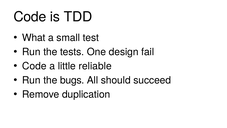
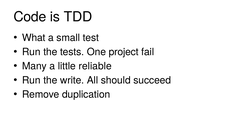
design: design -> project (124, 52)
Code: Code -> Many (34, 66)
bugs: bugs -> write (72, 80)
